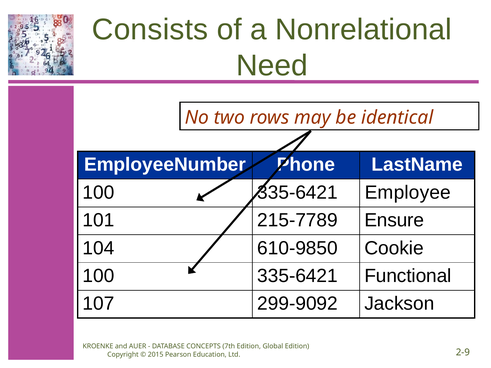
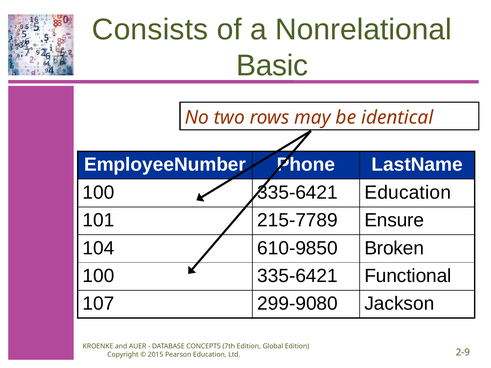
Need: Need -> Basic (272, 66)
Employee: Employee -> Education (408, 193)
Cookie: Cookie -> Broken (394, 248)
299-9092: 299-9092 -> 299-9080 (298, 304)
